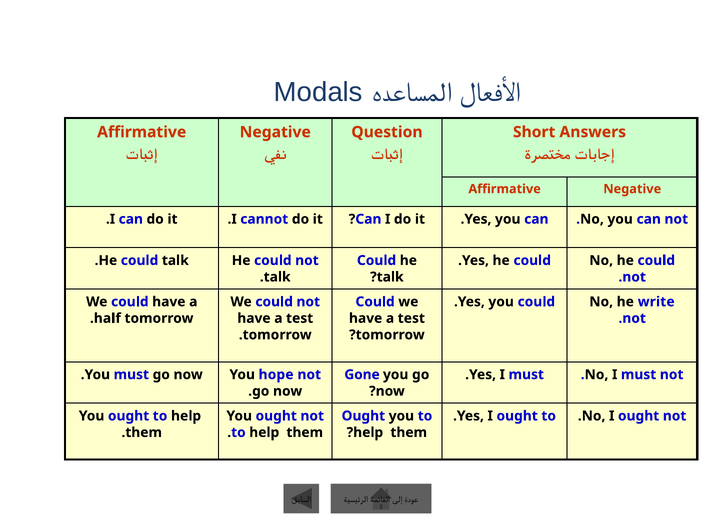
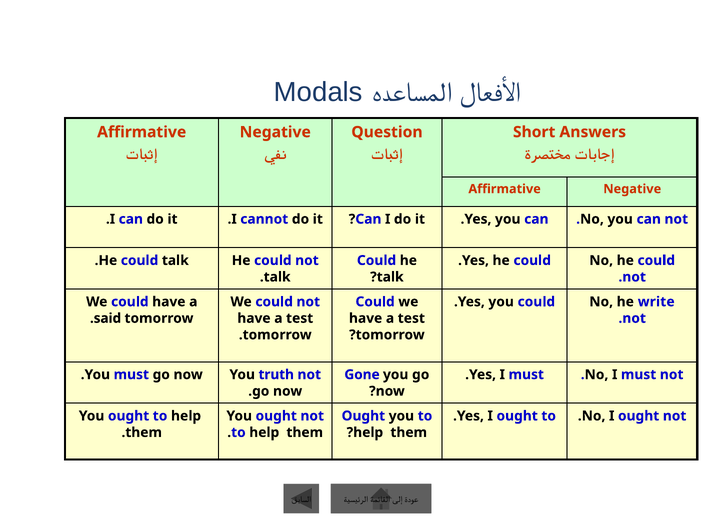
half: half -> said (107, 319)
hope: hope -> truth (276, 375)
